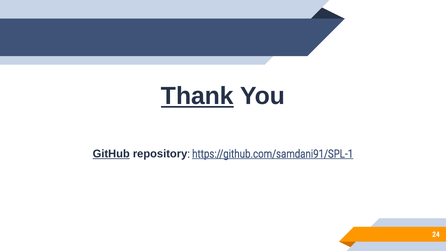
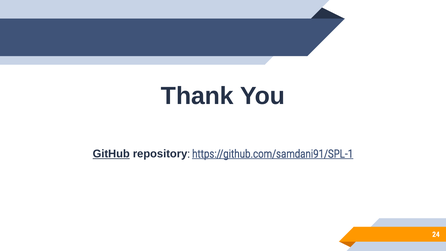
Thank underline: present -> none (197, 96)
